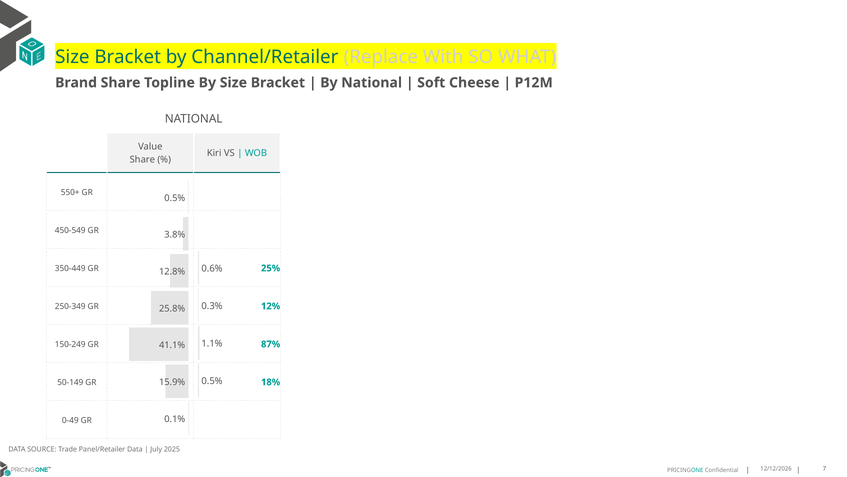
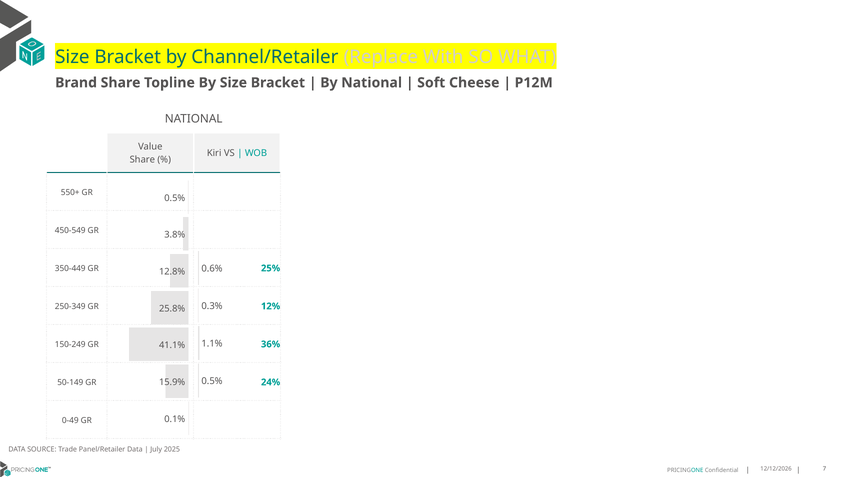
87%: 87% -> 36% (271, 344)
18%: 18% -> 24% (271, 382)
